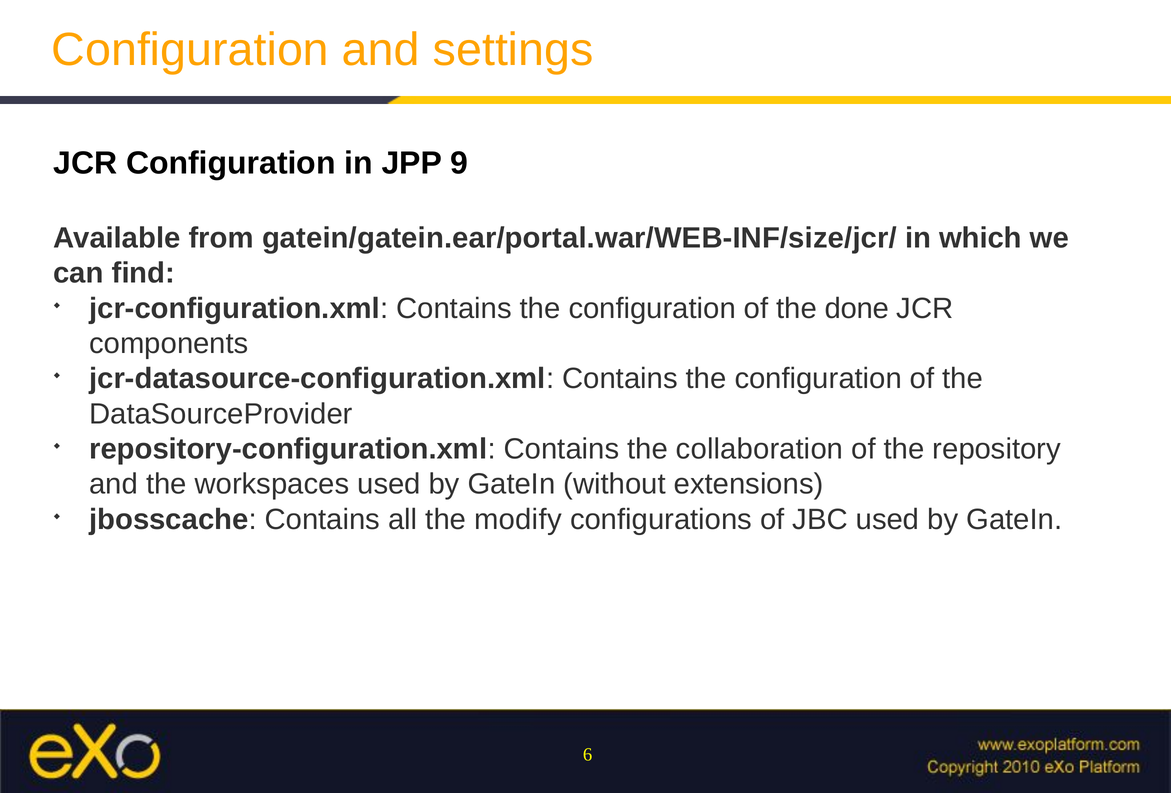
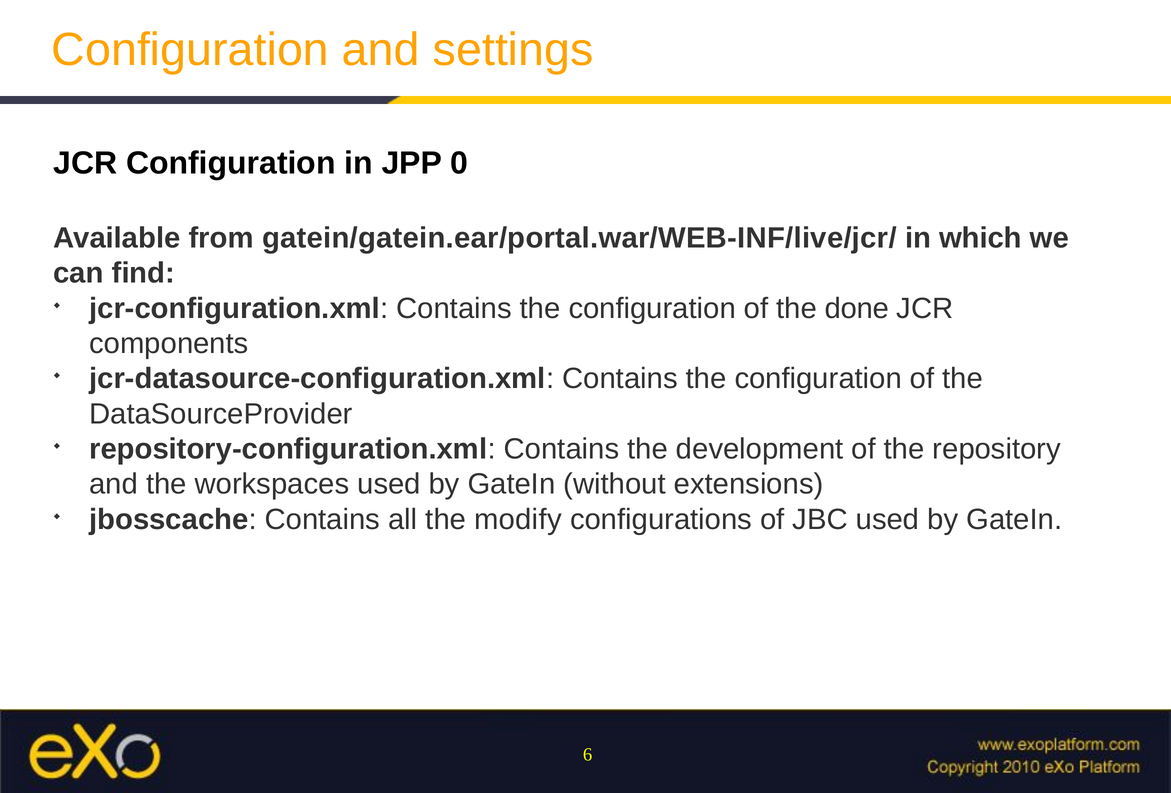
9: 9 -> 0 (459, 163)
gatein/gatein.ear/portal.war/WEB-INF/size/jcr/: gatein/gatein.ear/portal.war/WEB-INF/size/jcr/ -> gatein/gatein.ear/portal.war/WEB-INF/live/jcr/ (579, 238)
collaboration: collaboration -> development (760, 449)
